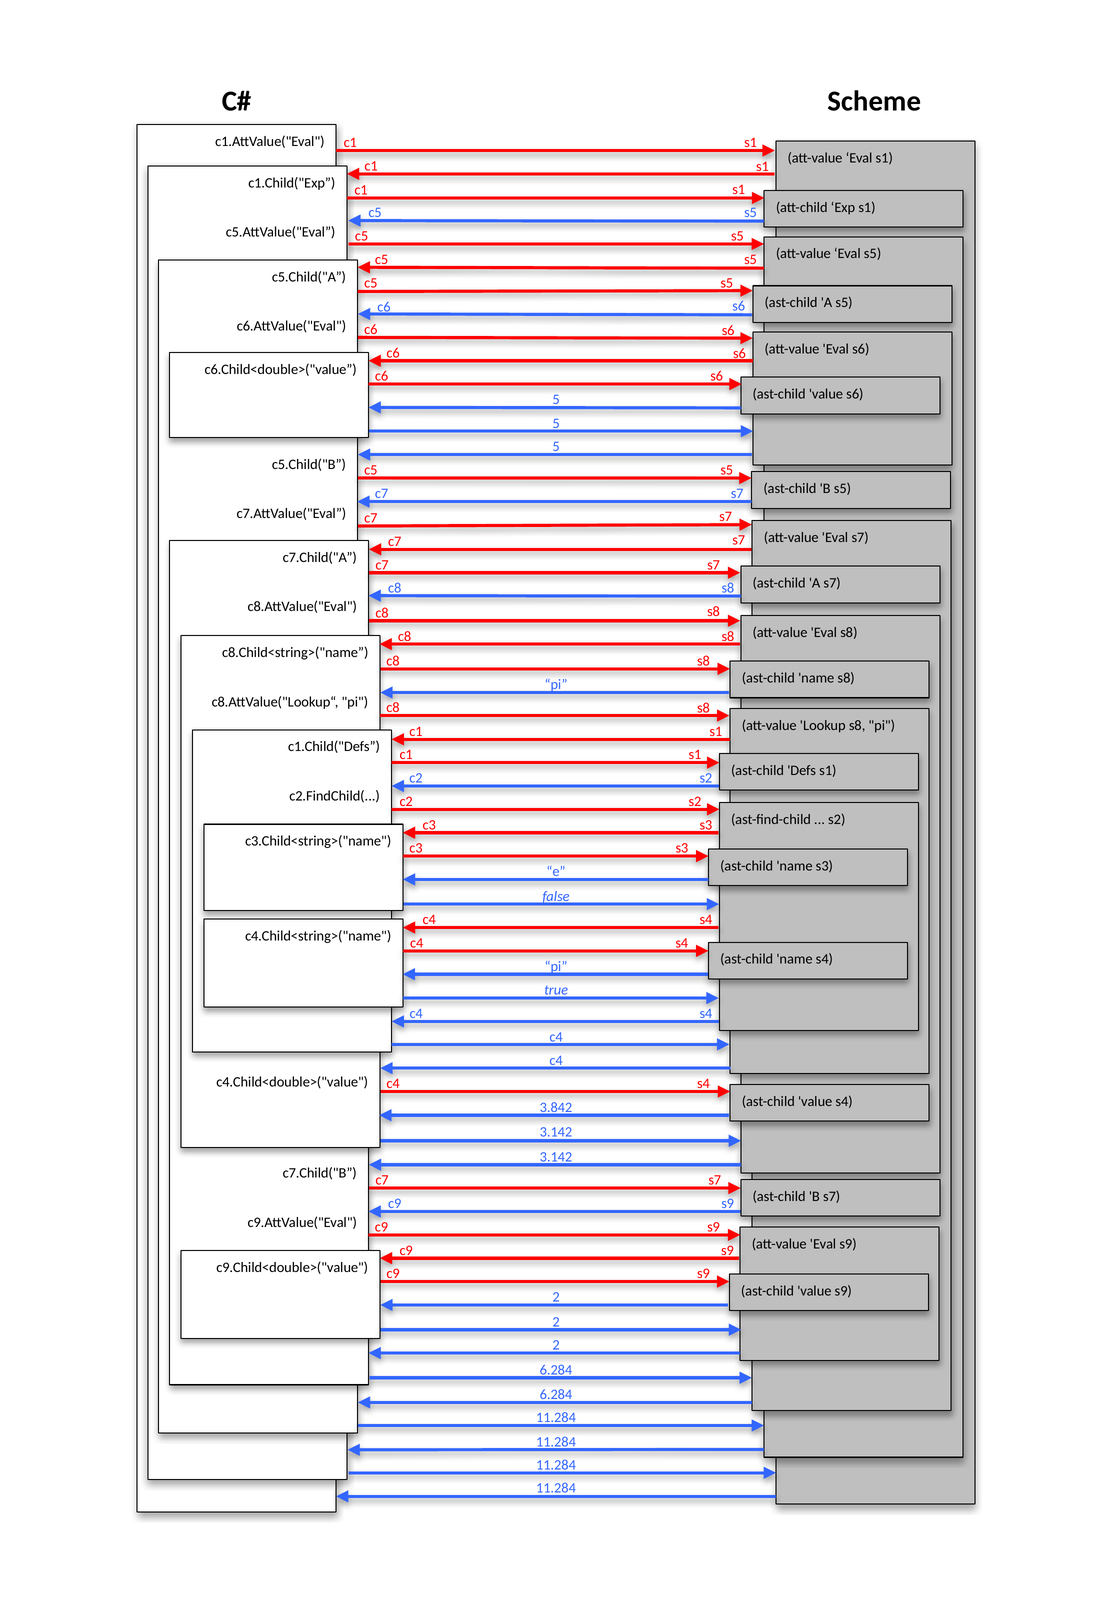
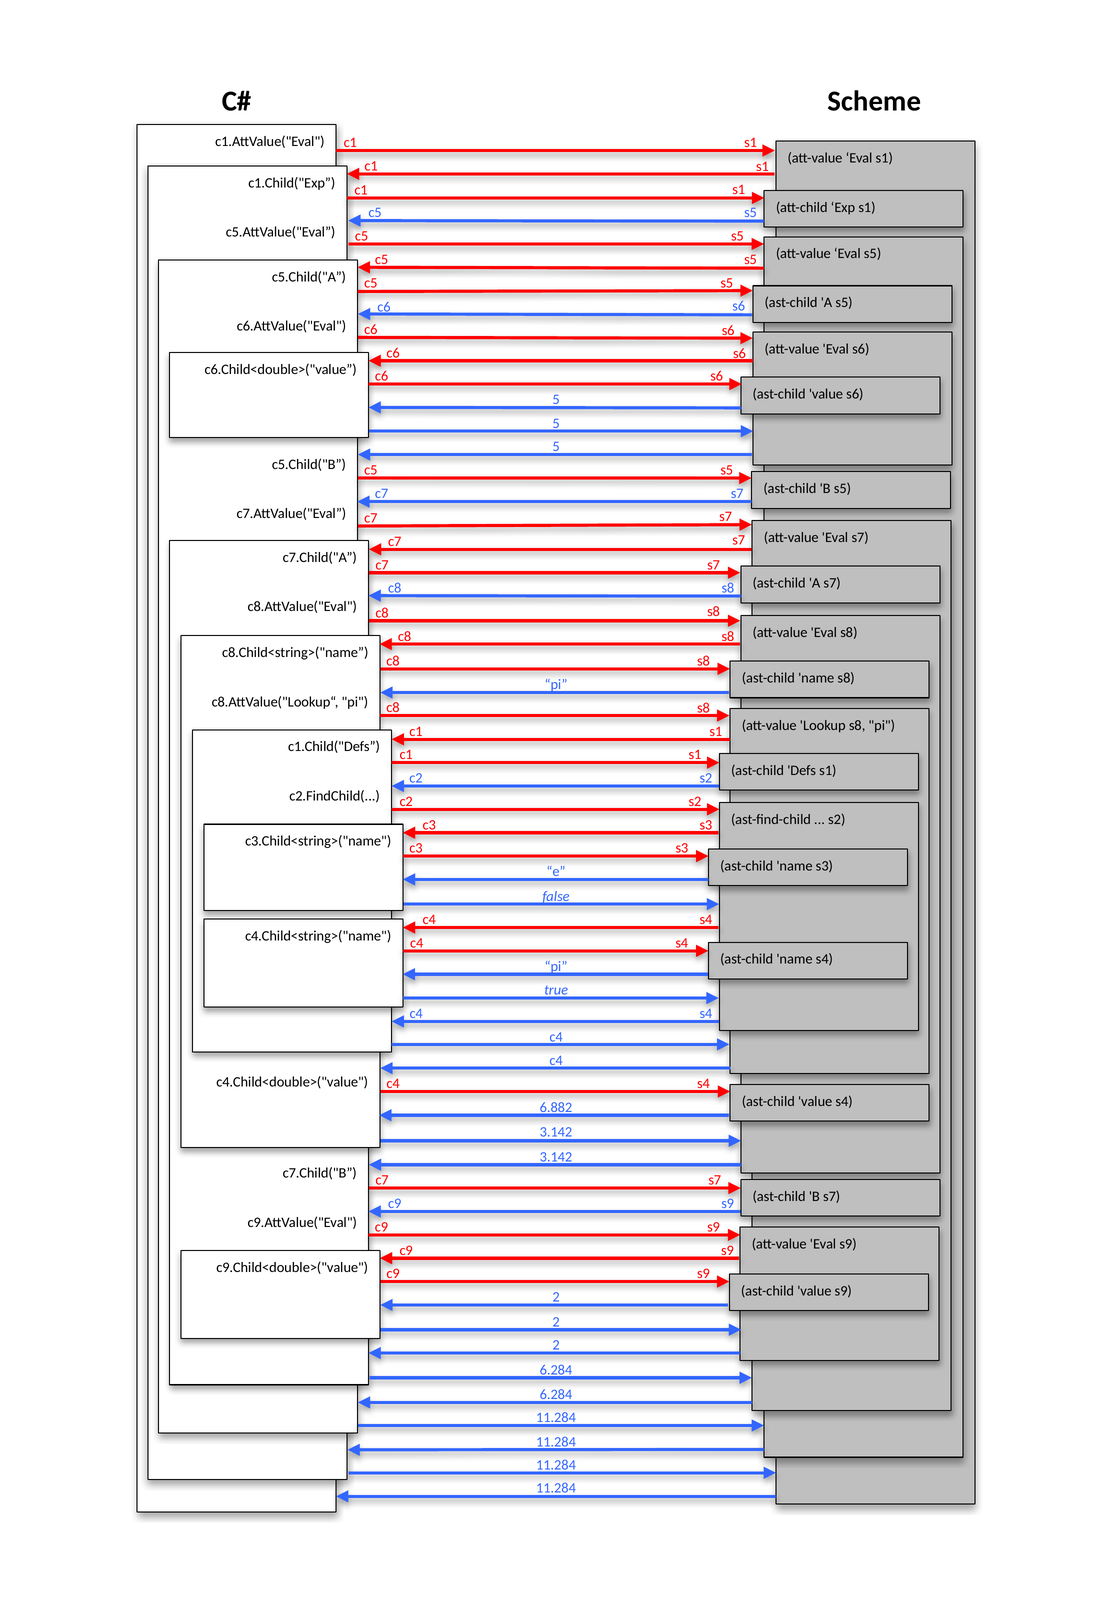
3.842: 3.842 -> 6.882 (556, 1108)
